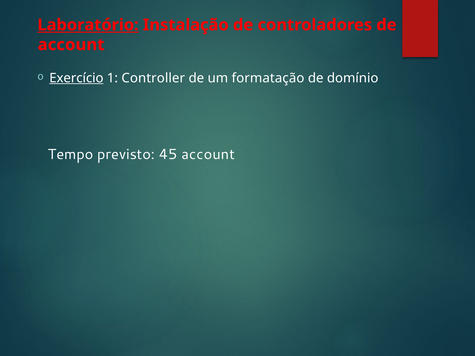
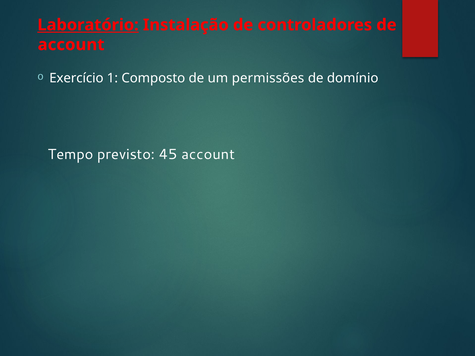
Exercício underline: present -> none (76, 78)
Controller: Controller -> Composto (153, 78)
formatação: formatação -> permissões (268, 78)
